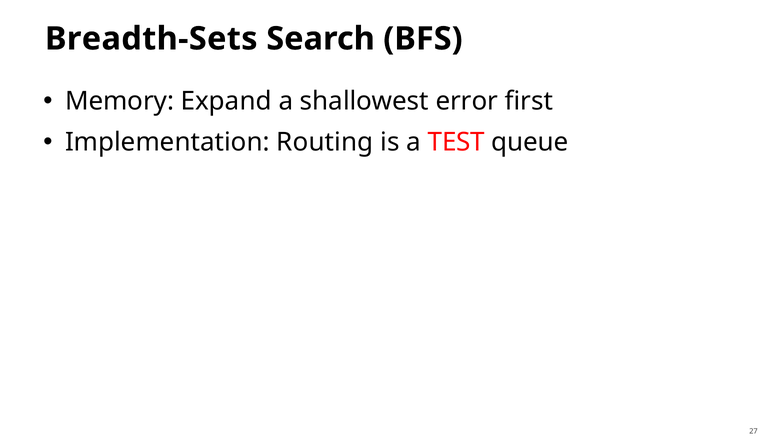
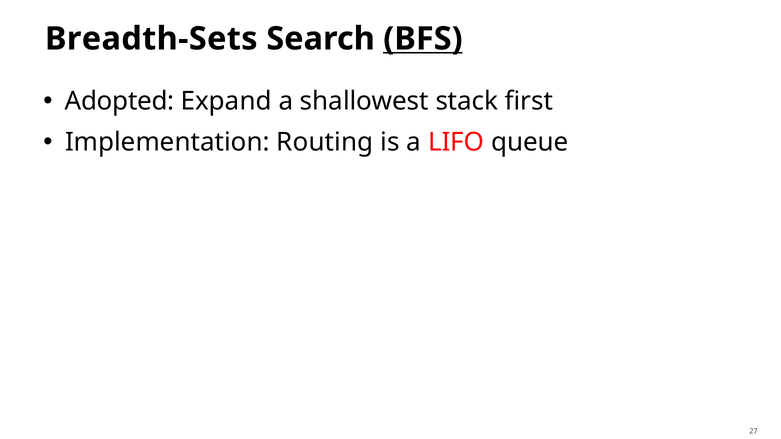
BFS underline: none -> present (423, 39)
Memory: Memory -> Adopted (120, 101)
error: error -> stack (467, 101)
TEST: TEST -> LIFO (456, 142)
